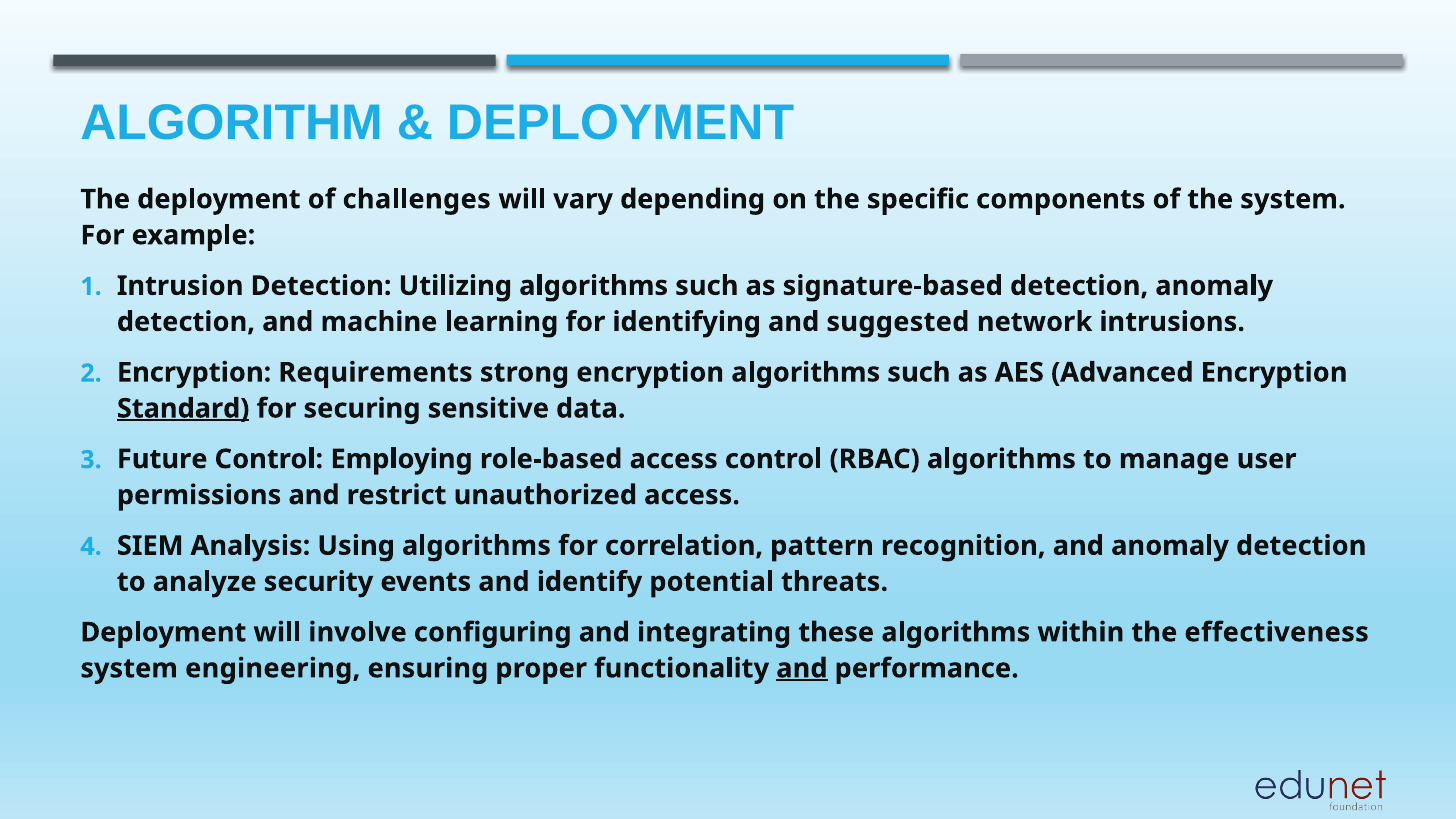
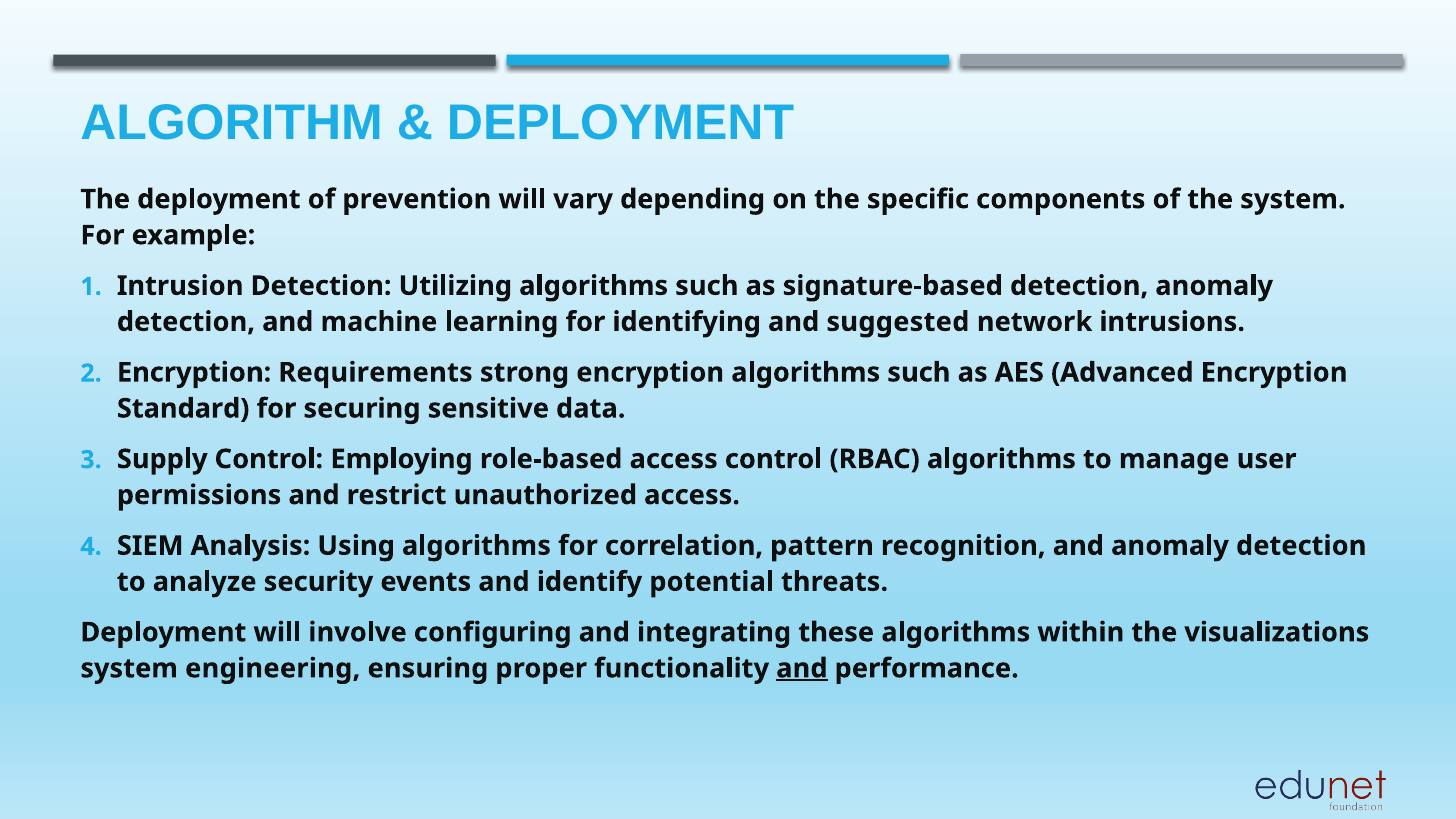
challenges: challenges -> prevention (417, 199)
Standard underline: present -> none (183, 409)
Future: Future -> Supply (162, 459)
effectiveness: effectiveness -> visualizations (1277, 632)
